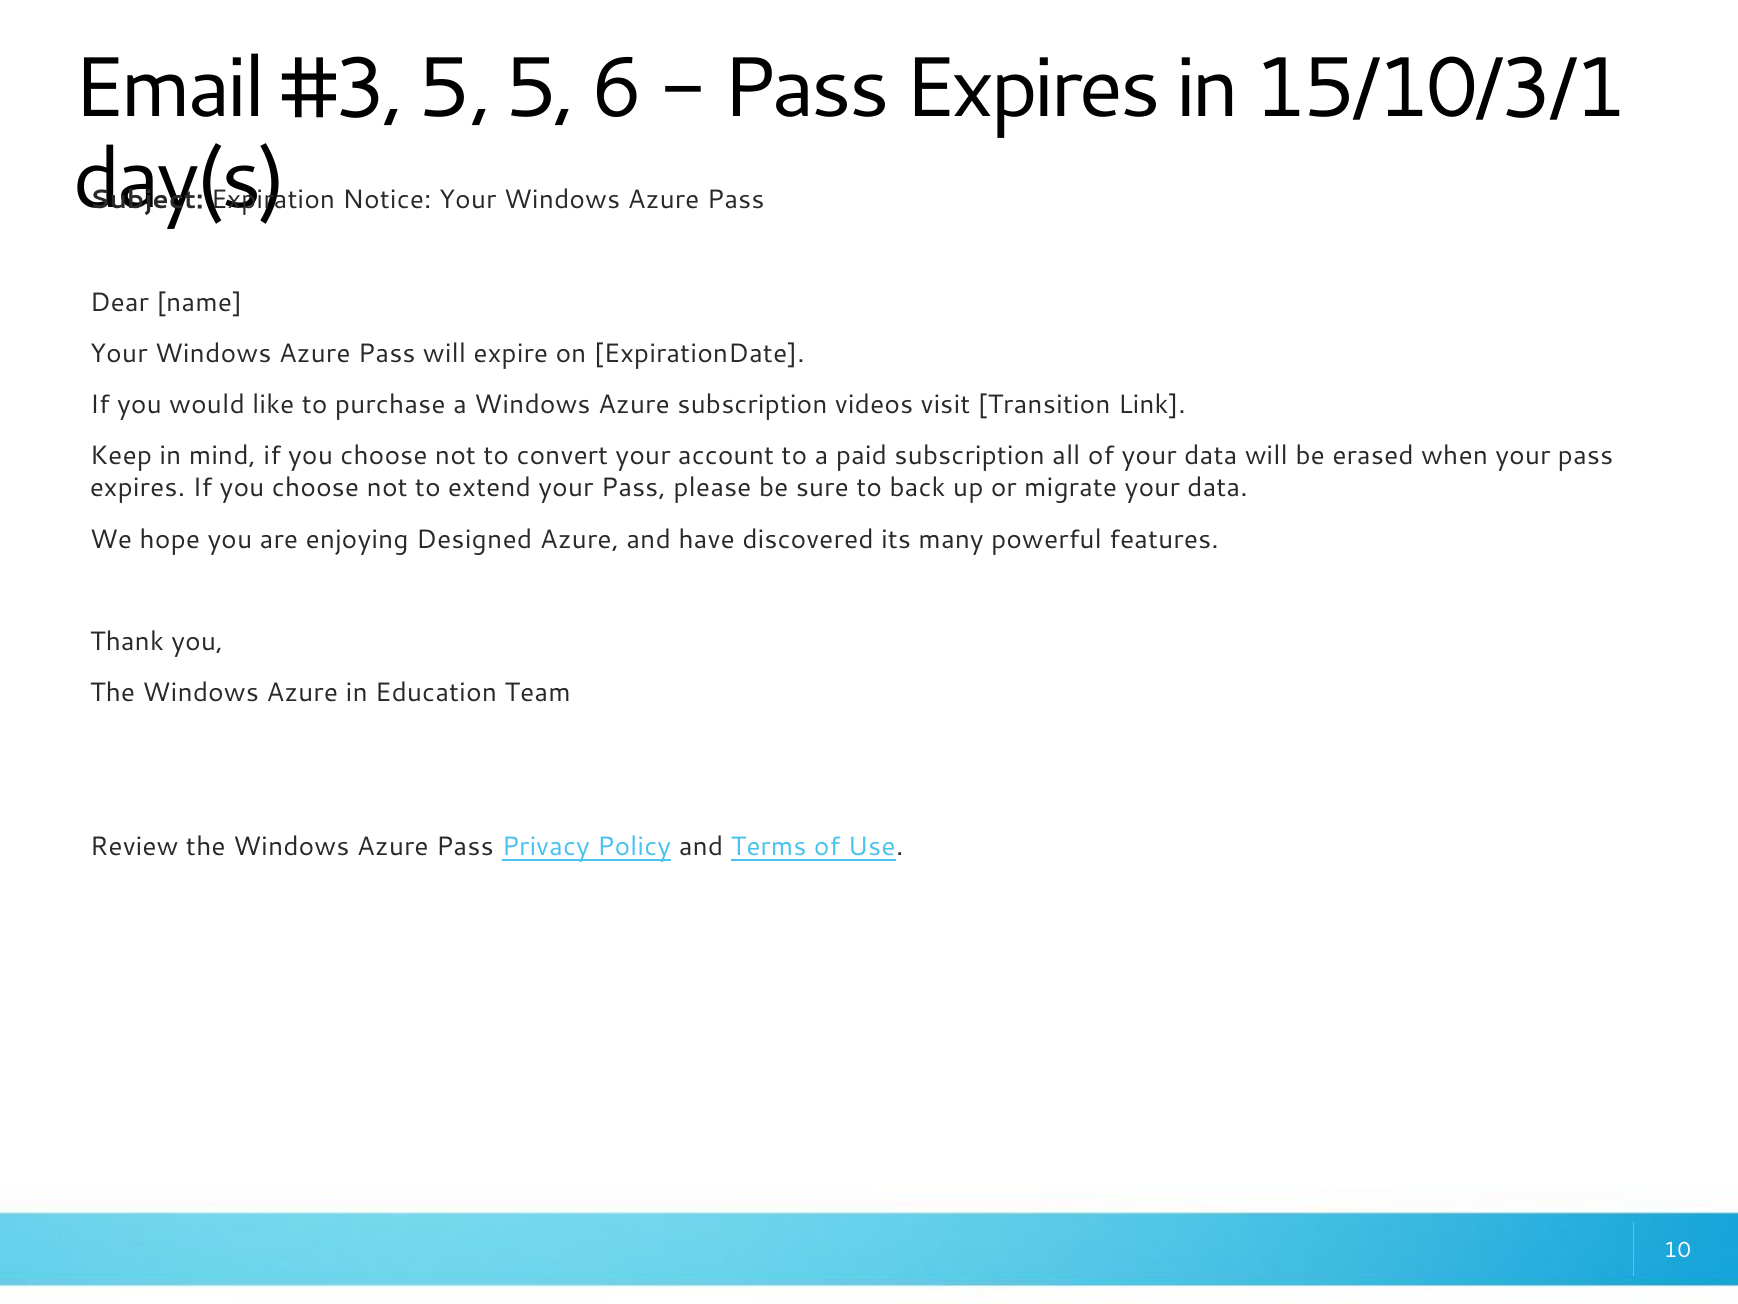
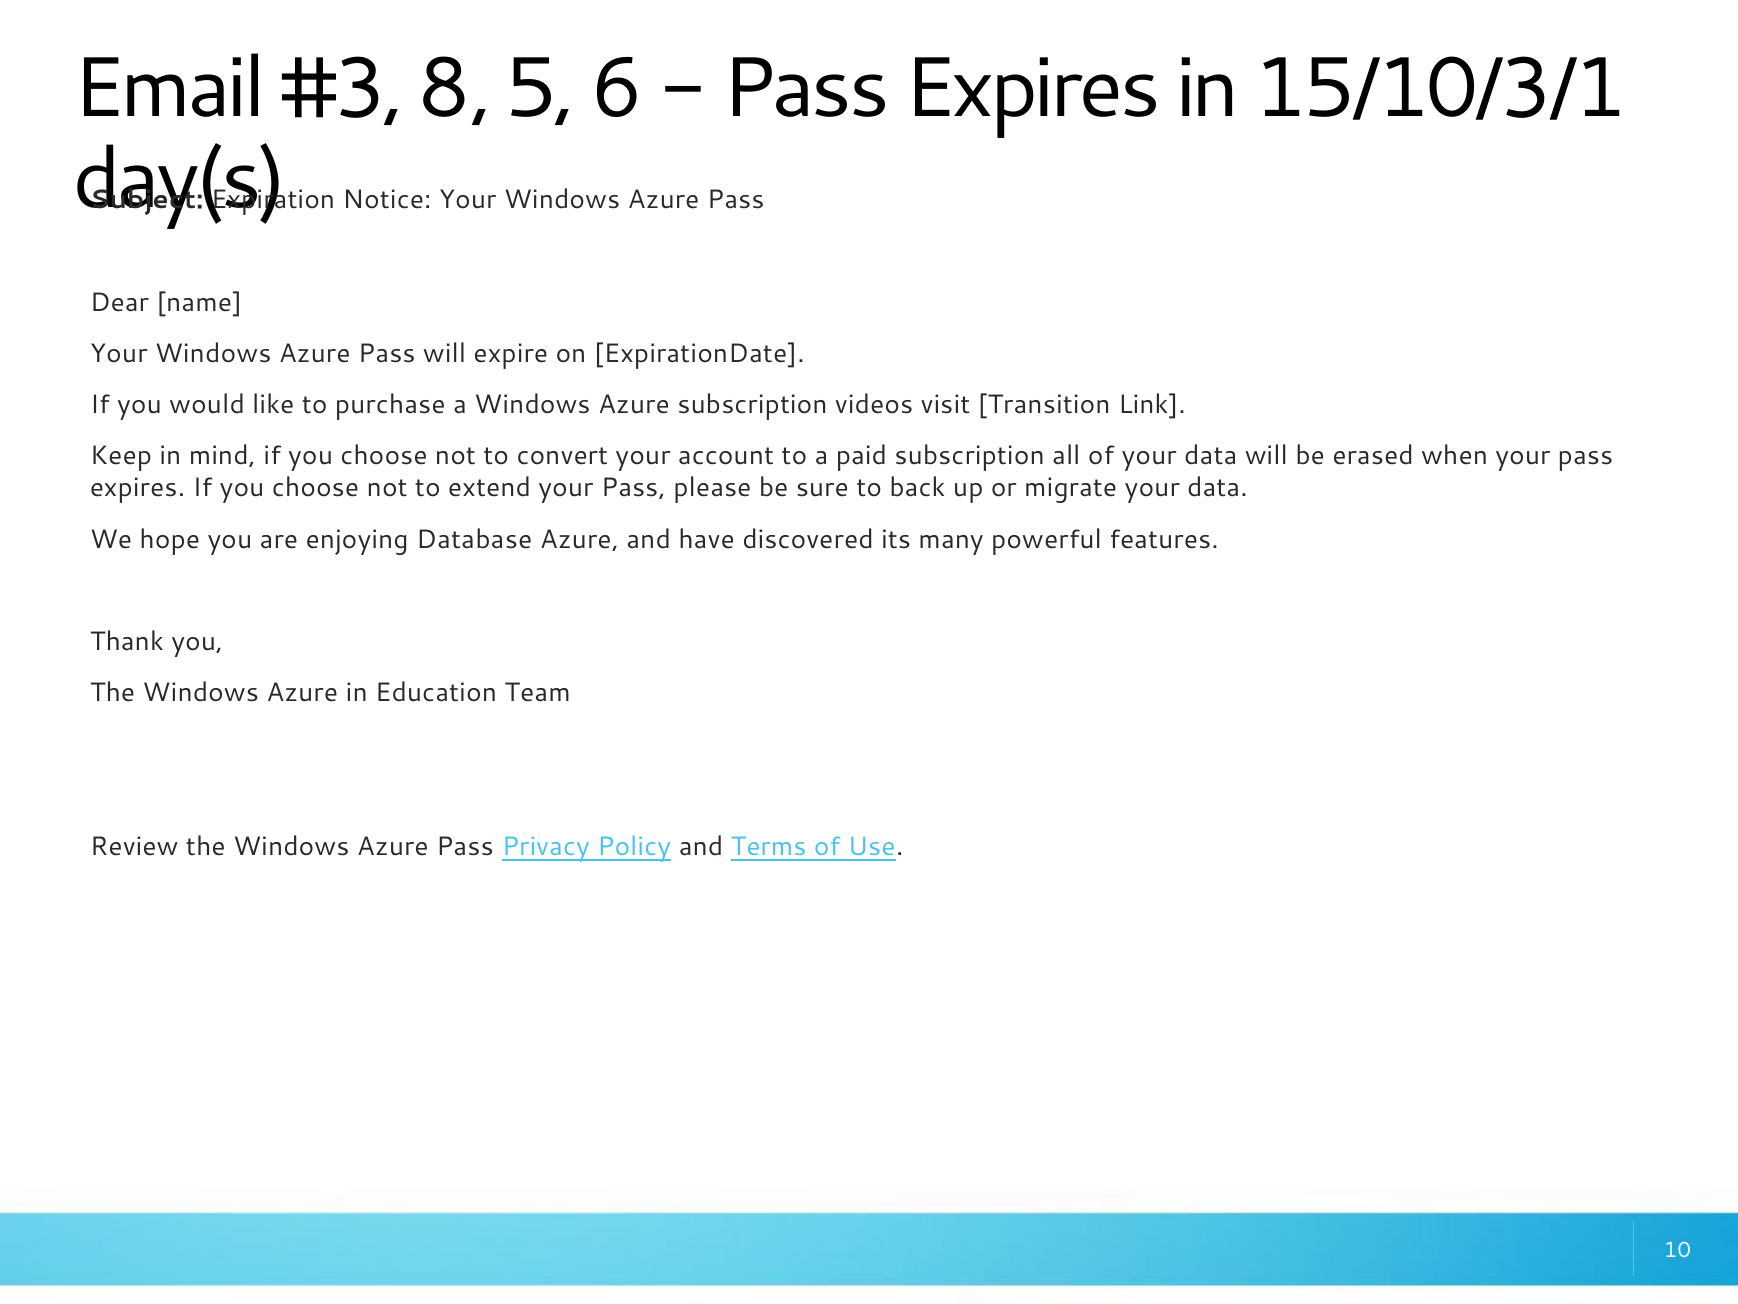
5: 5 -> 8 (456, 89)
Designed: Designed -> Database (474, 539)
